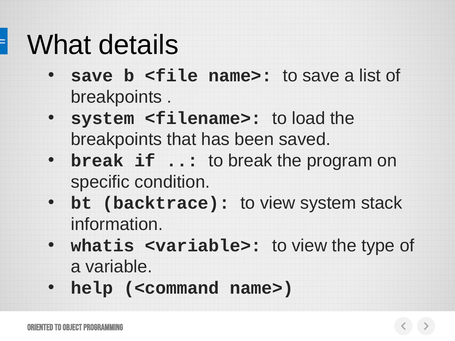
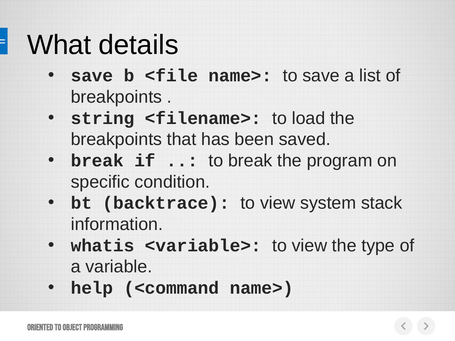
system: system -> string (103, 118)
